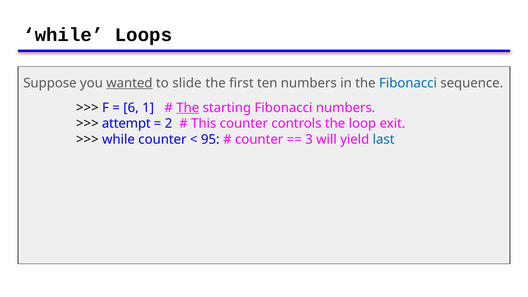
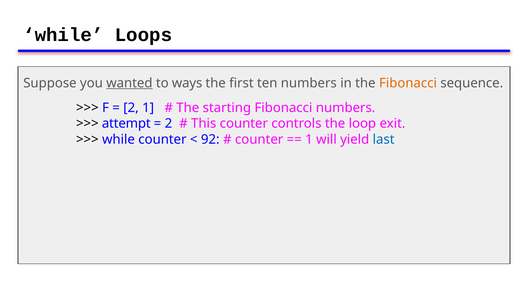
slide: slide -> ways (187, 83)
Fibonacci colour: blue -> orange (408, 83)
6: 6 -> 2 (131, 108)
The underline: present -> none (188, 108)
95: 95 -> 92 (210, 139)
3: 3 -> 1 (309, 139)
